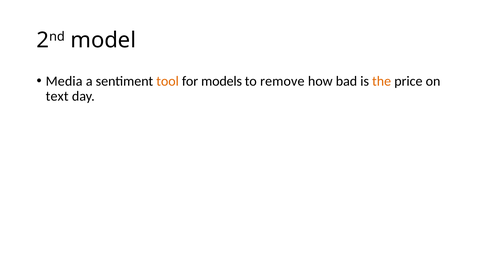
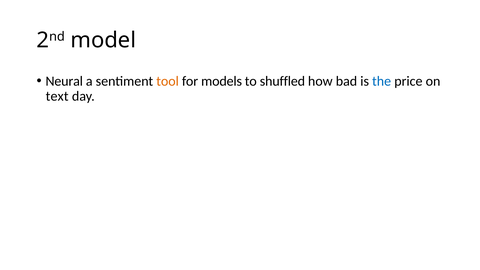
Media: Media -> Neural (64, 81)
remove: remove -> shuffled (282, 81)
the colour: orange -> blue (382, 81)
